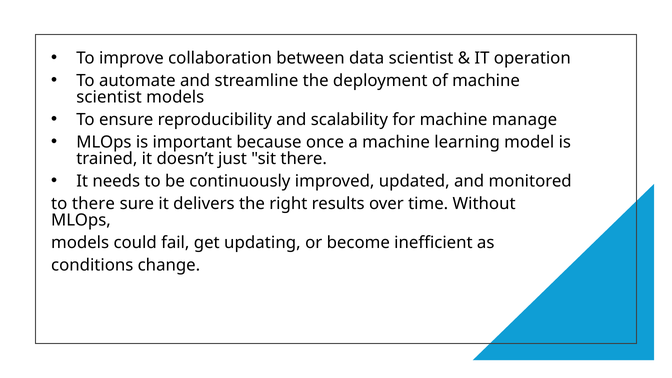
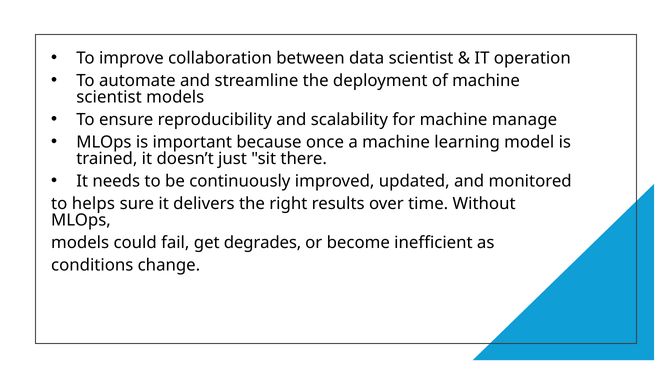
to there: there -> helps (93, 204)
updating: updating -> degrades (263, 243)
